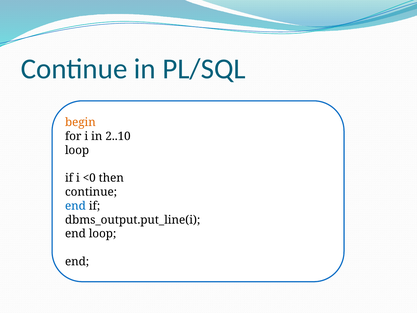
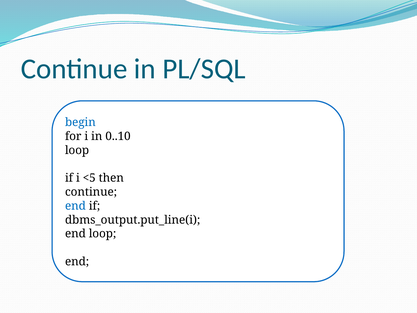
begin colour: orange -> blue (80, 122)
2..10: 2..10 -> 0..10 (118, 136)
<0: <0 -> <5 (89, 178)
